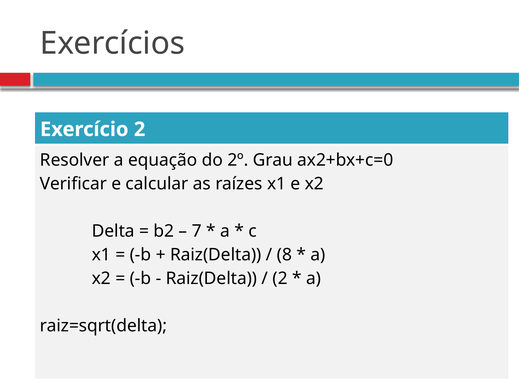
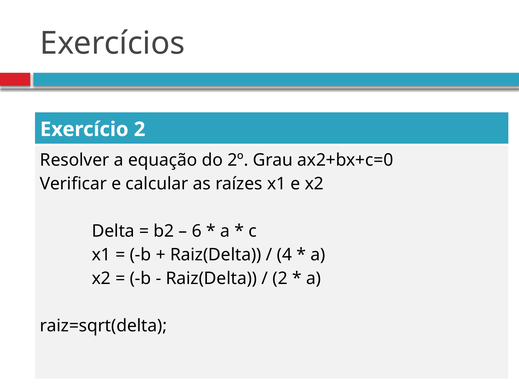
7: 7 -> 6 (197, 231)
8: 8 -> 4 (284, 254)
